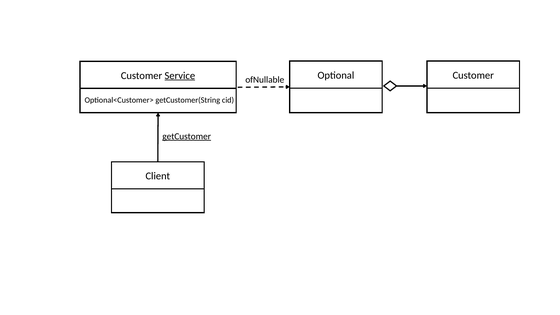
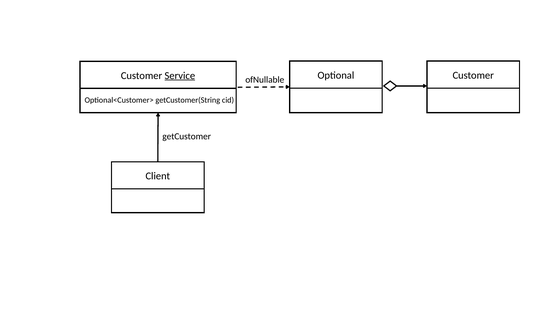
getCustomer underline: present -> none (187, 136)
